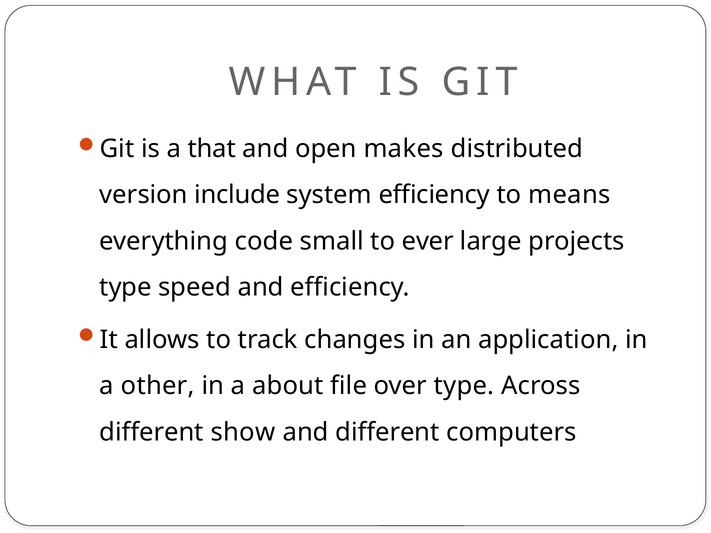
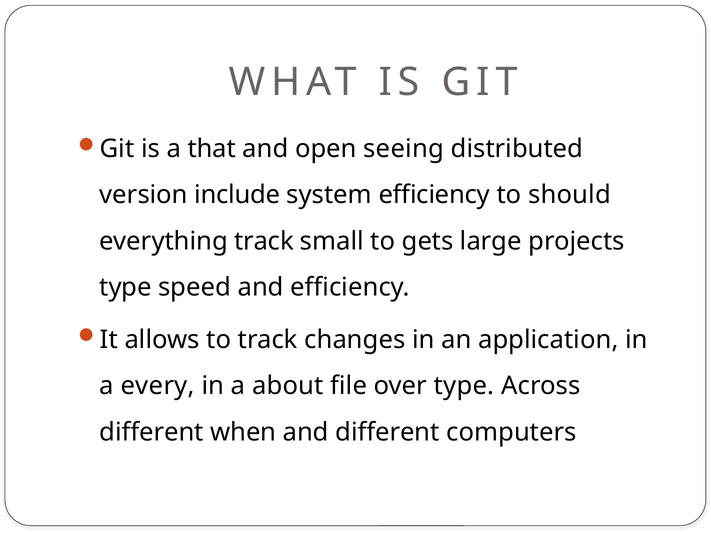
makes: makes -> seeing (404, 149)
means: means -> should (569, 195)
everything code: code -> track (264, 241)
ever: ever -> gets (428, 241)
other: other -> every (158, 386)
show: show -> when (243, 432)
